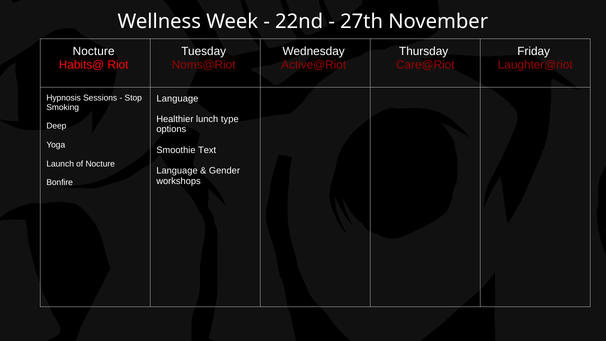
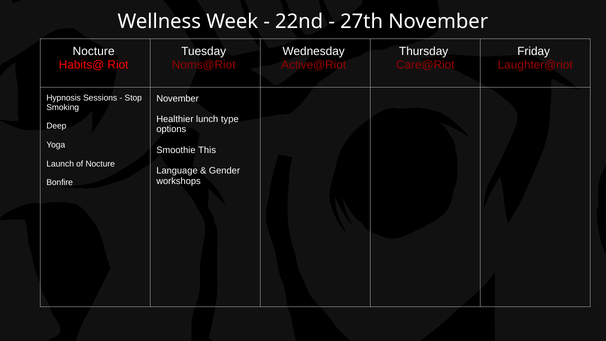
Language: Language -> November (178, 98)
Text: Text -> This (207, 150)
